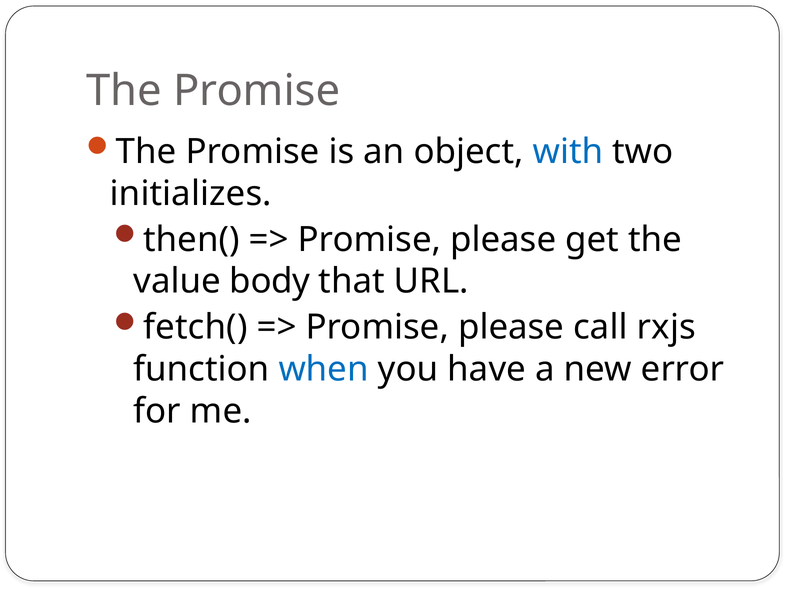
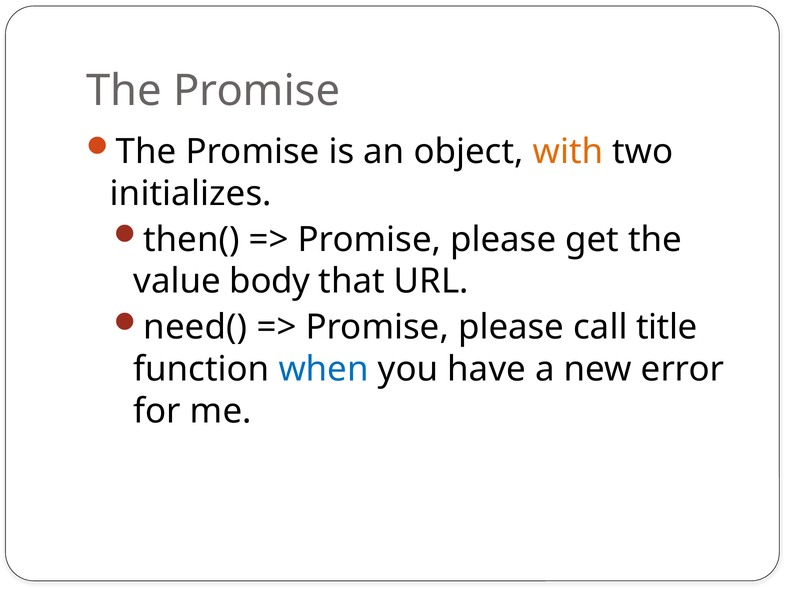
with colour: blue -> orange (568, 152)
fetch(: fetch( -> need( (195, 327)
rxjs: rxjs -> title (667, 327)
